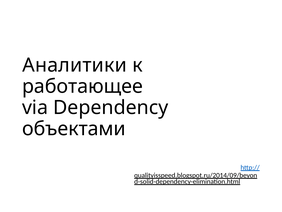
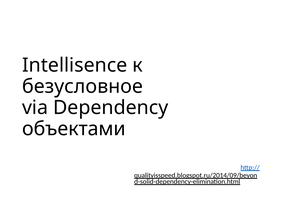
Аналитики: Аналитики -> Intellisence (75, 65)
работающее: работающее -> безусловное (82, 86)
